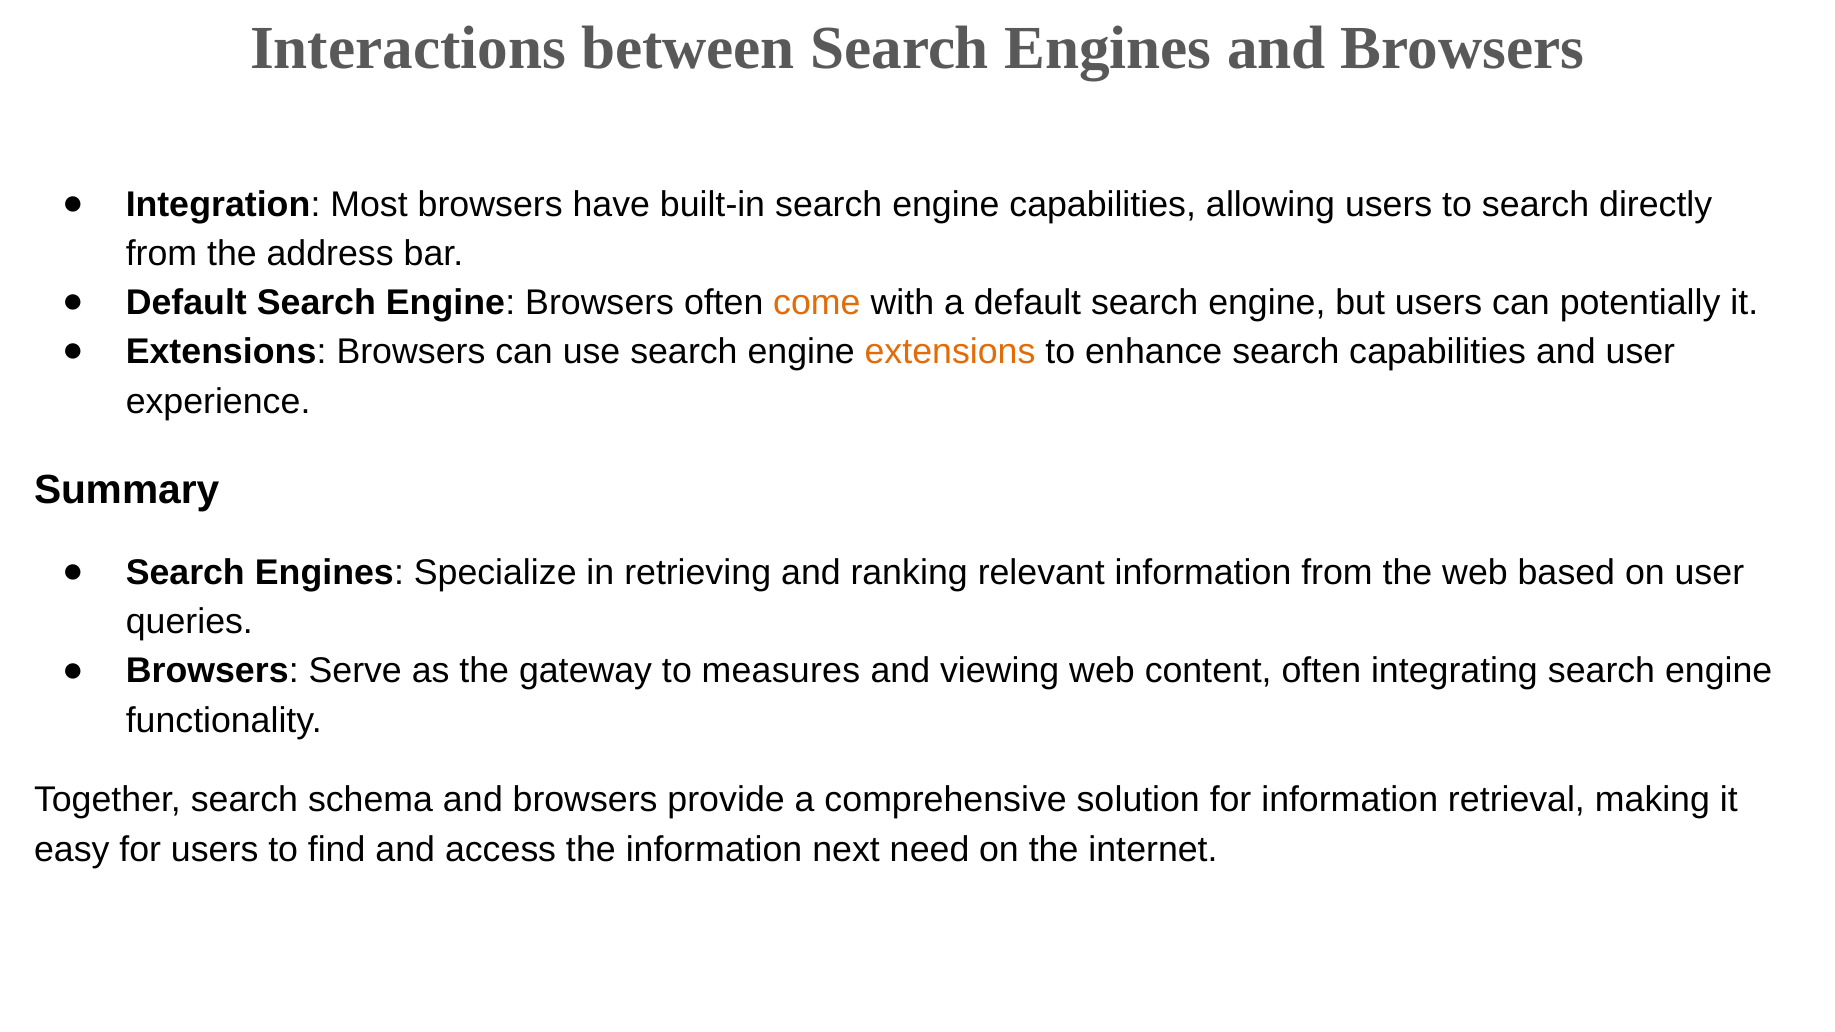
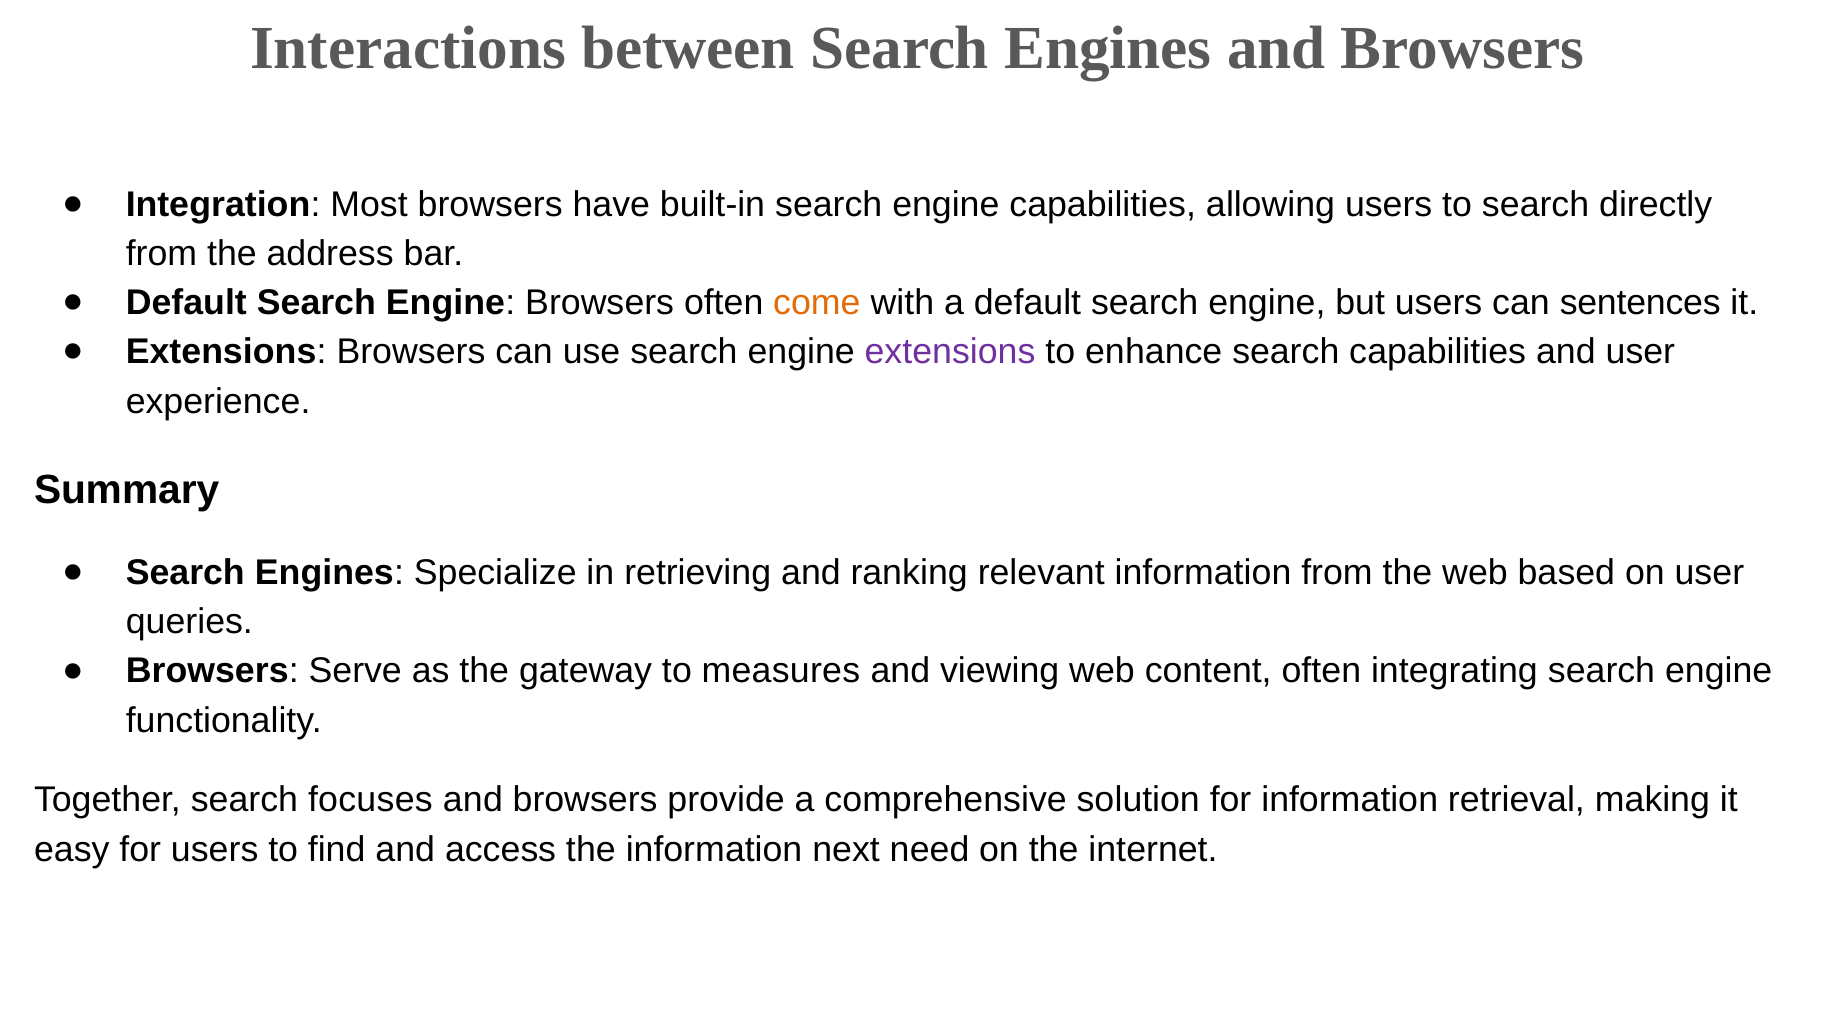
potentially: potentially -> sentences (1640, 303)
extensions colour: orange -> purple (950, 352)
schema: schema -> focuses (370, 800)
